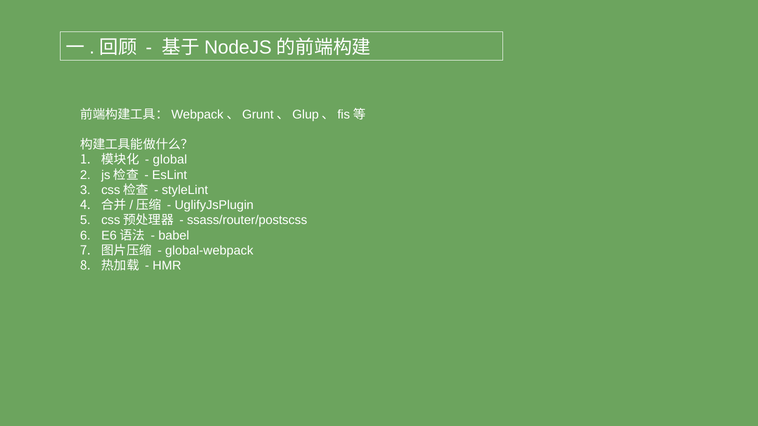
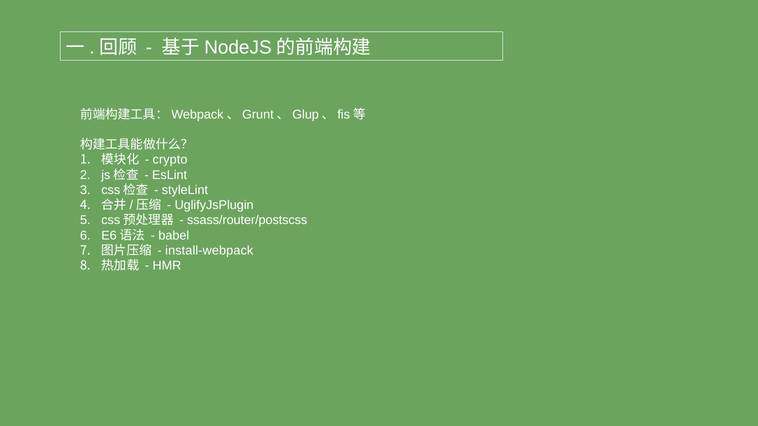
global: global -> crypto (170, 160)
global-webpack: global-webpack -> install-webpack (209, 251)
